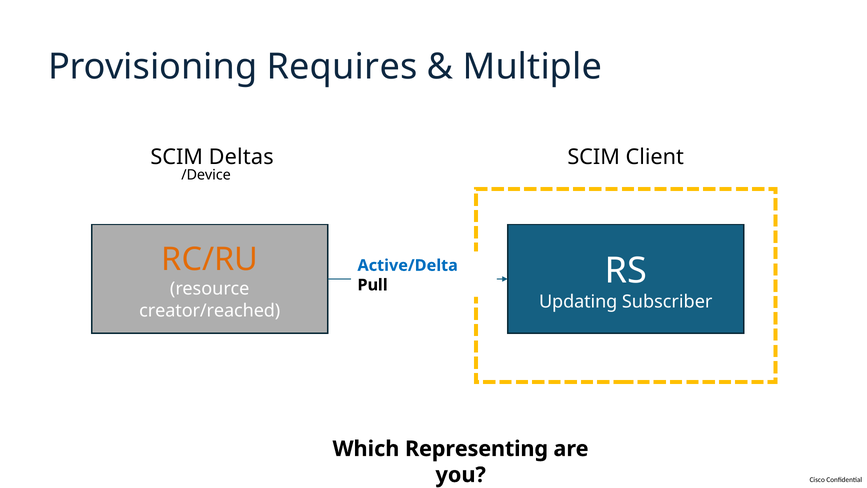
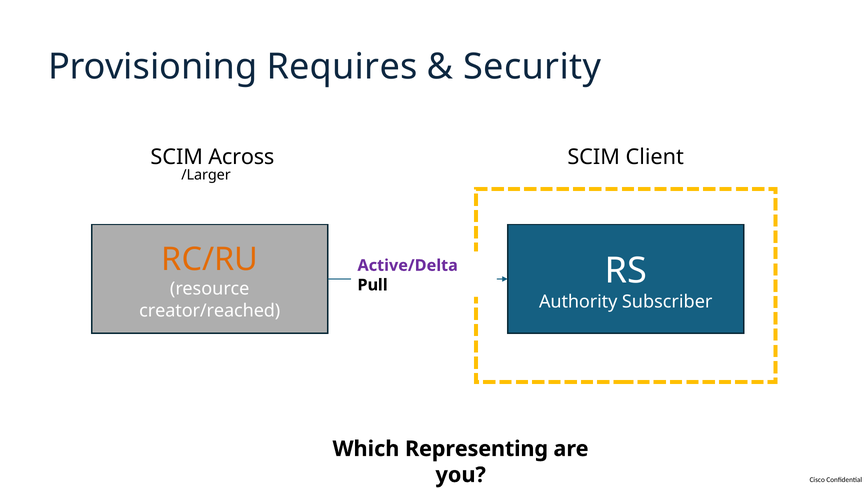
Multiple: Multiple -> Security (532, 67)
Deltas: Deltas -> Across (241, 157)
/Device: /Device -> /Larger (206, 175)
Active/Delta colour: blue -> purple (408, 265)
Updating: Updating -> Authority (578, 302)
